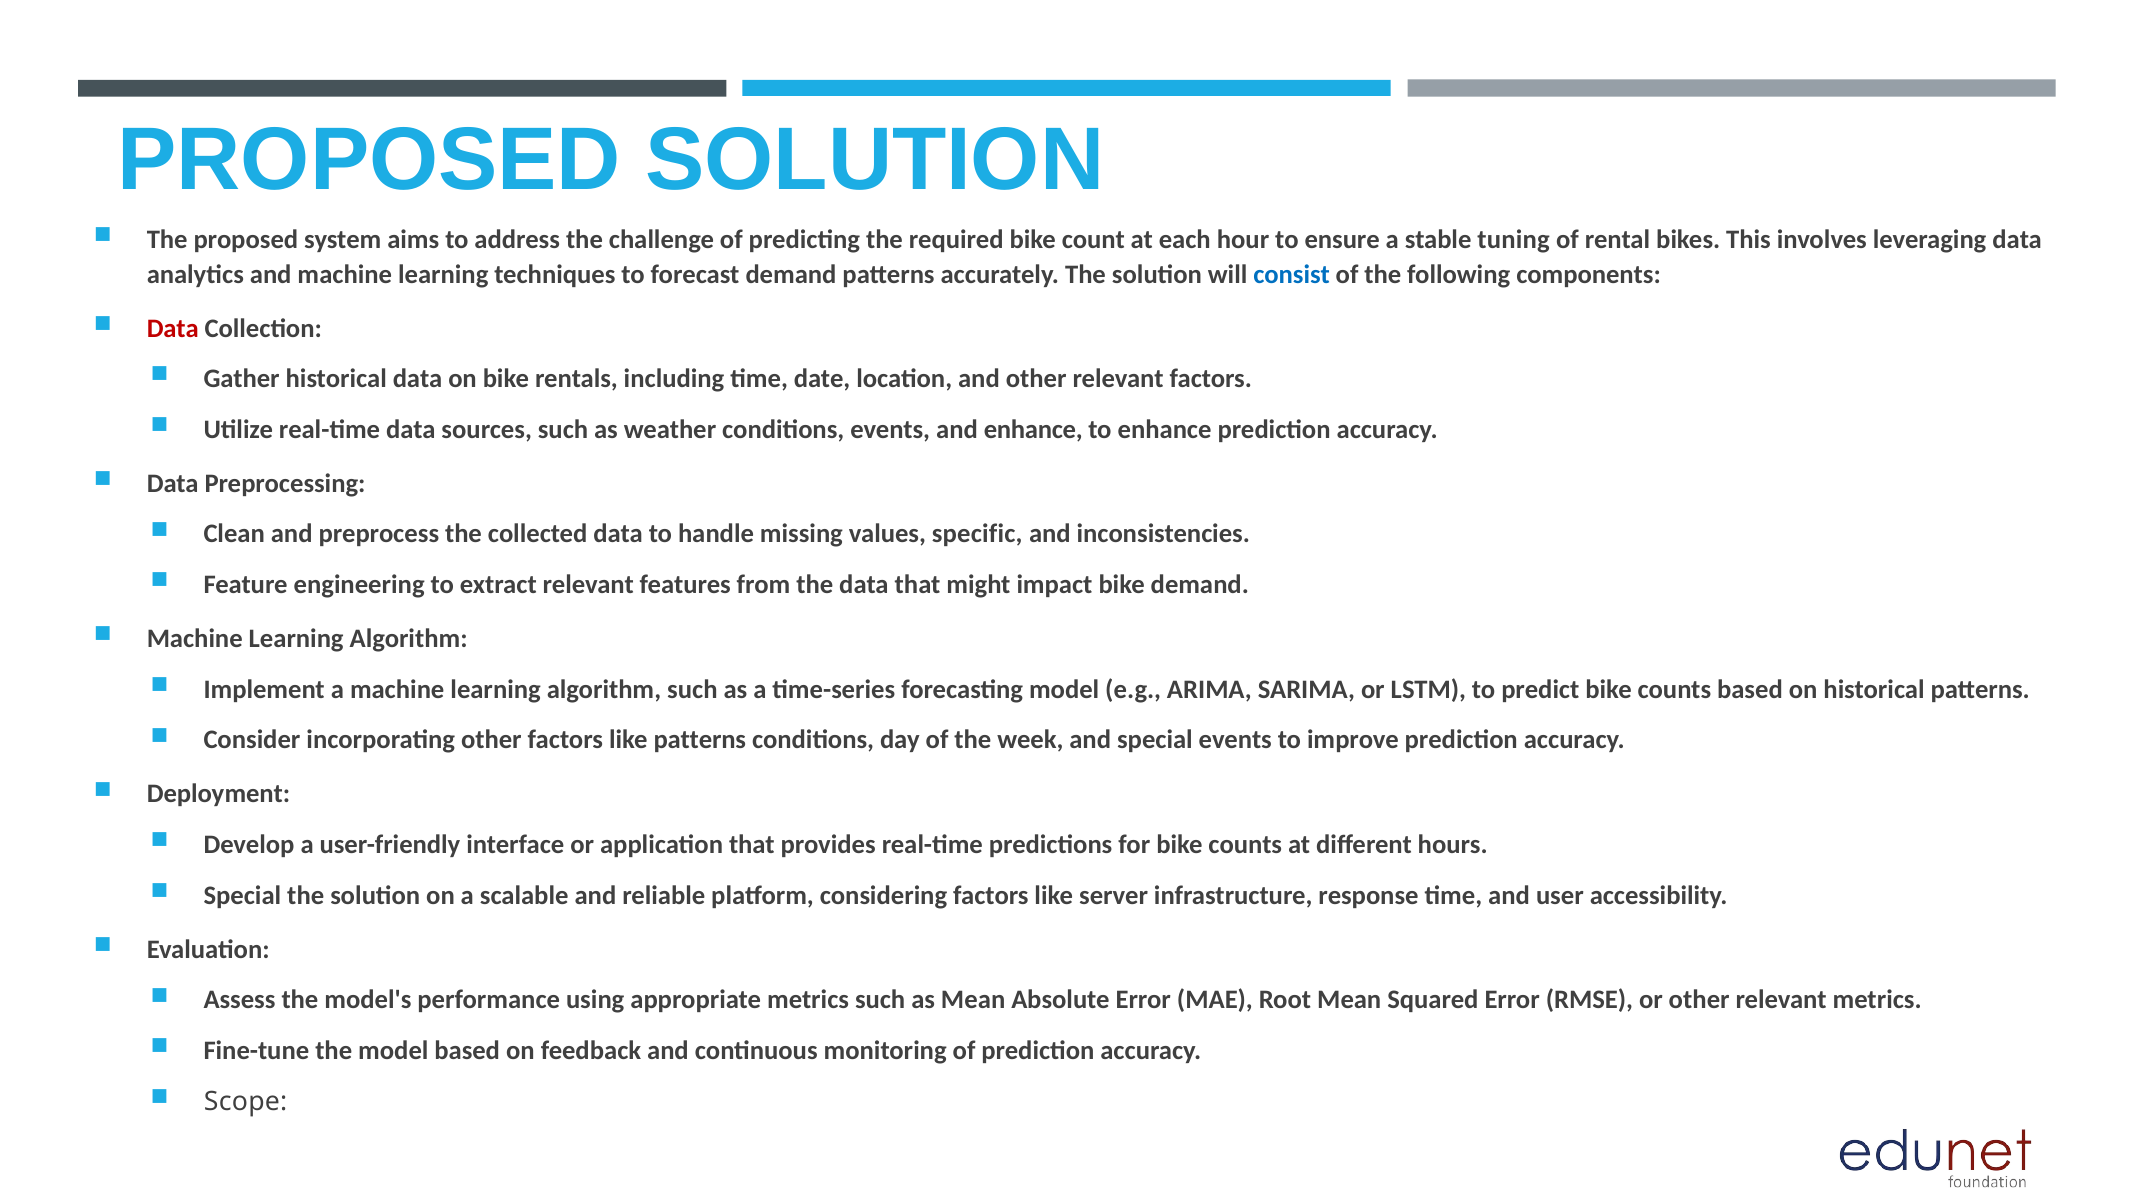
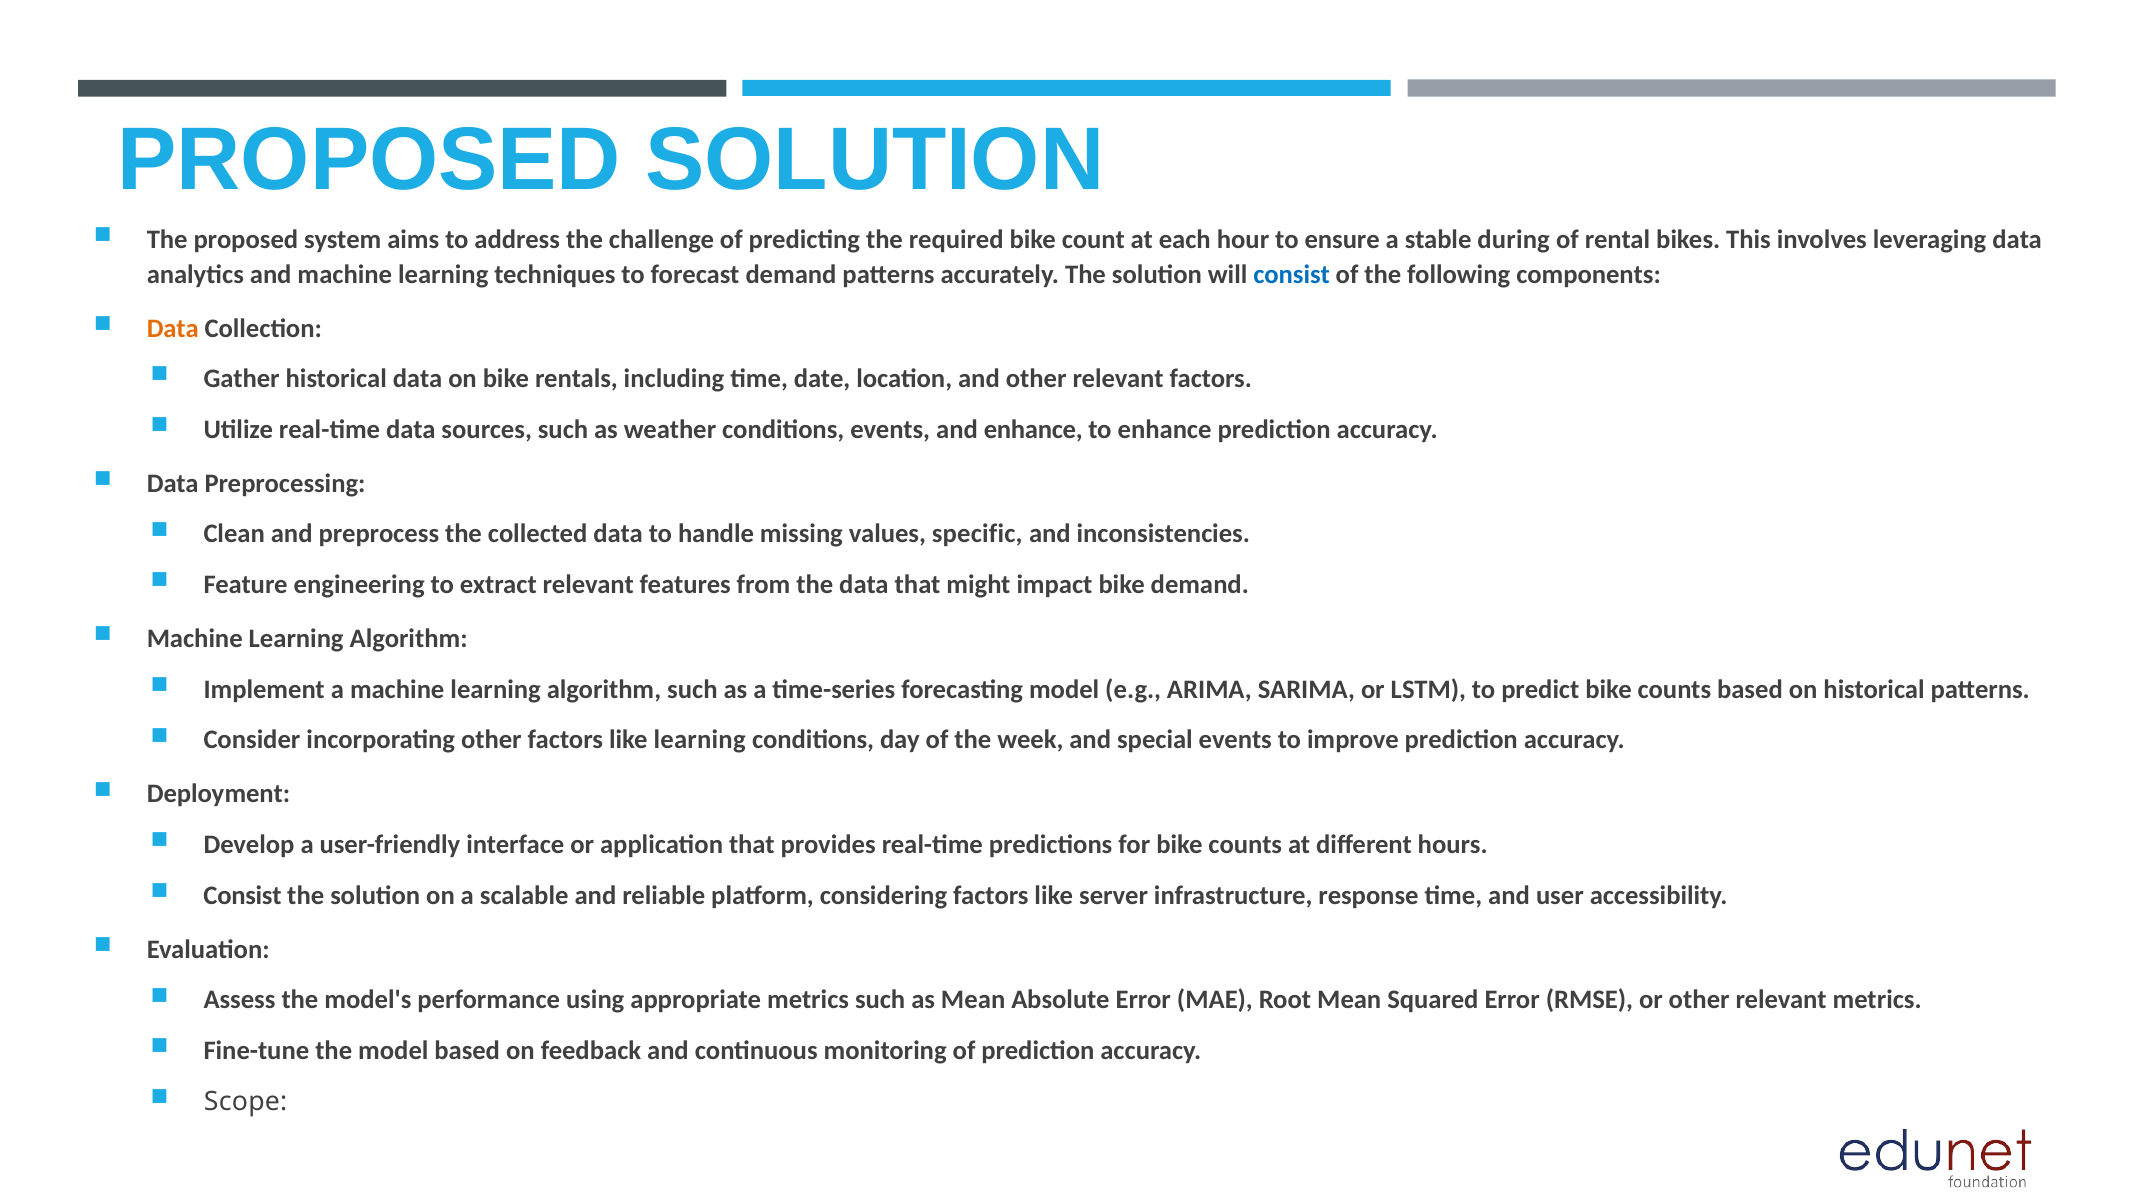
tuning: tuning -> during (1514, 239)
Data colour: red -> orange (173, 328)
like patterns: patterns -> learning (700, 740)
Special: Special -> Consist (243, 896)
